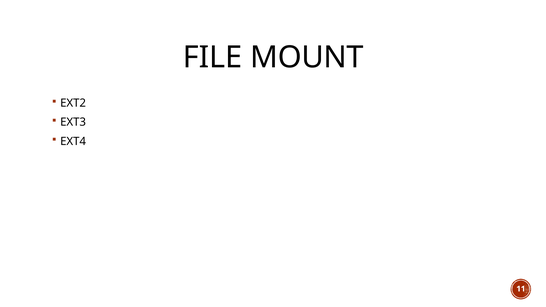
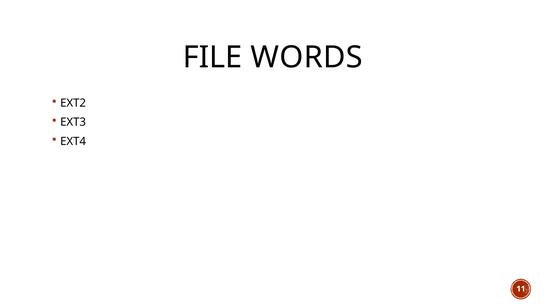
MOUNT: MOUNT -> WORDS (307, 58)
